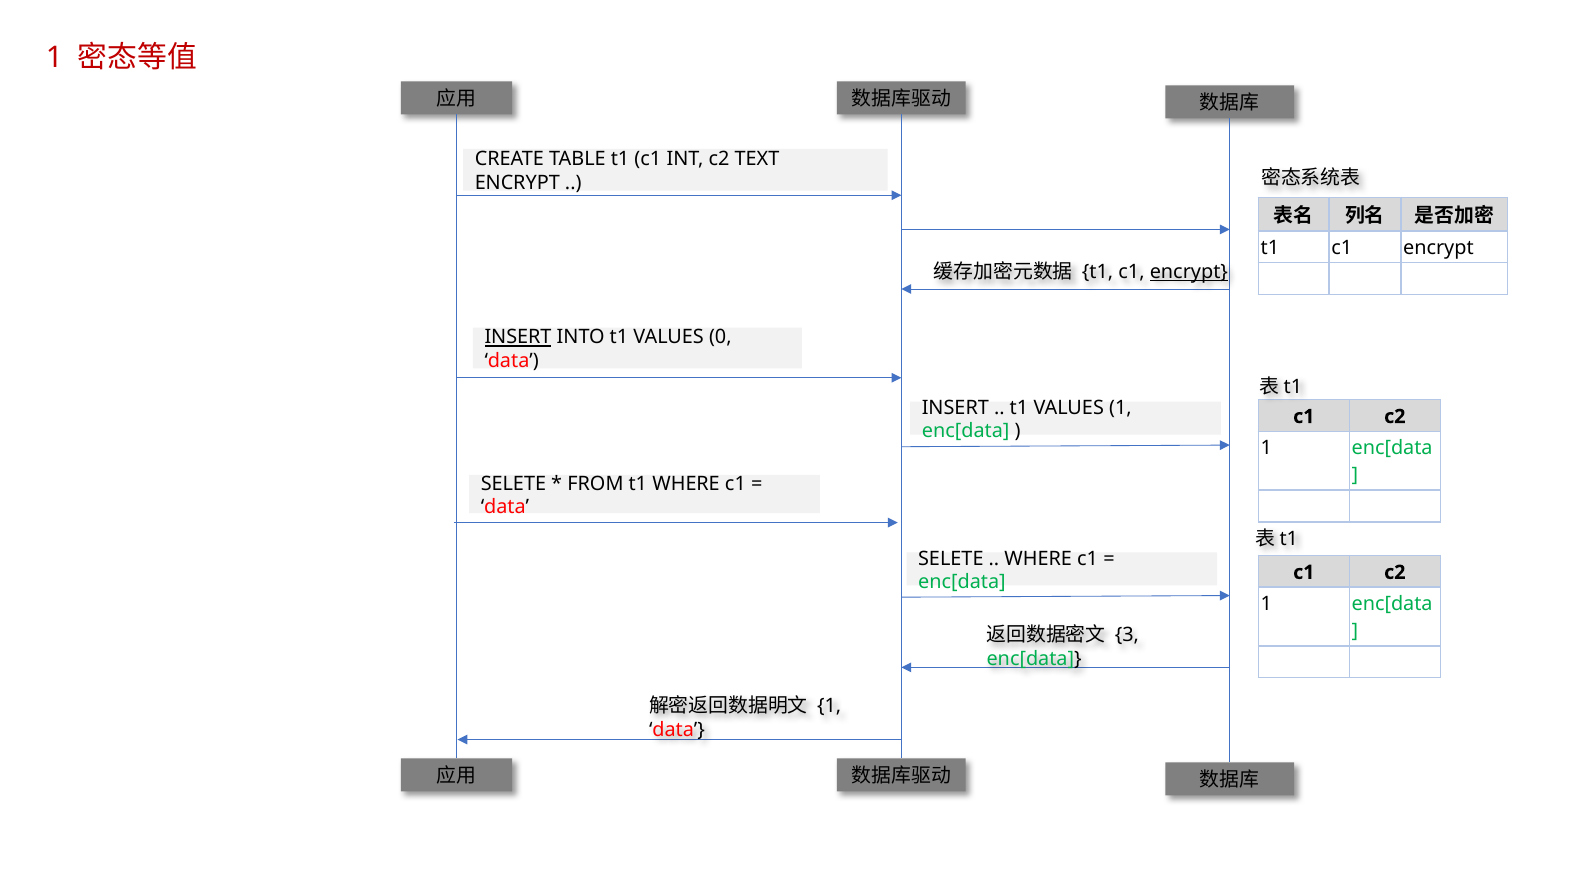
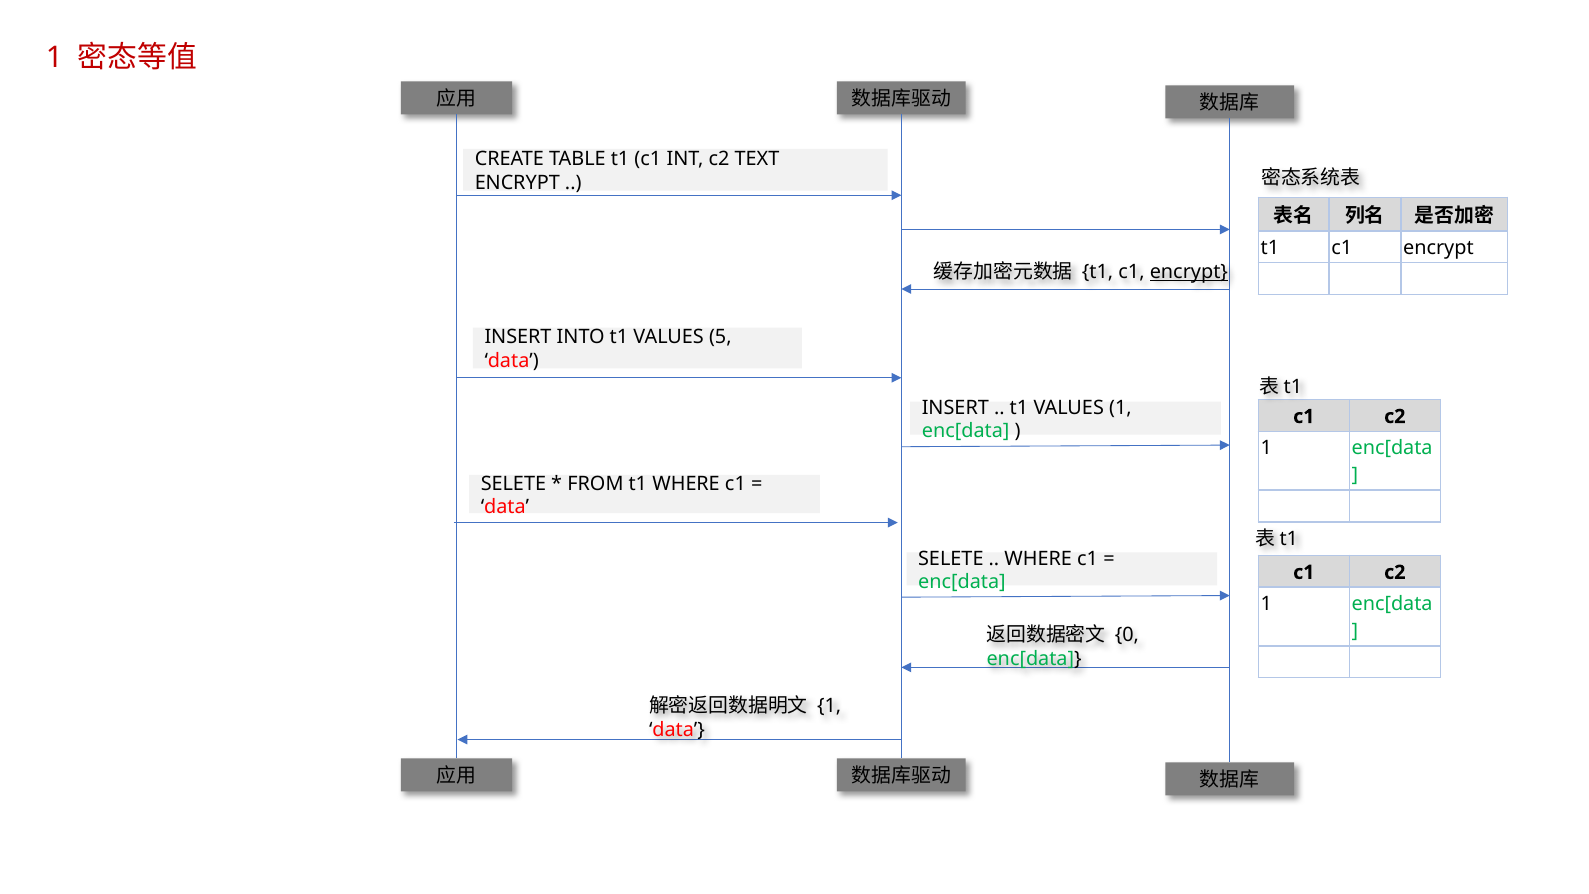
INSERT underline: present -> none (518, 337)
0: 0 -> 5 (720, 337)
3: 3 -> 0 (1127, 635)
